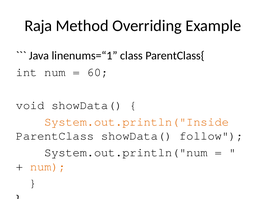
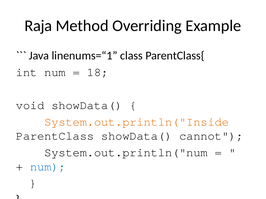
60: 60 -> 18 (98, 72)
follow: follow -> cannot (211, 136)
num colour: orange -> blue (48, 167)
